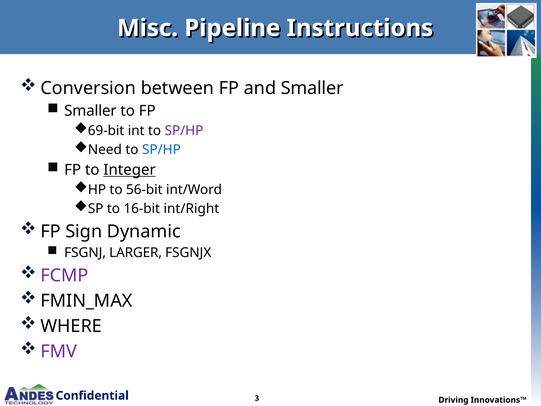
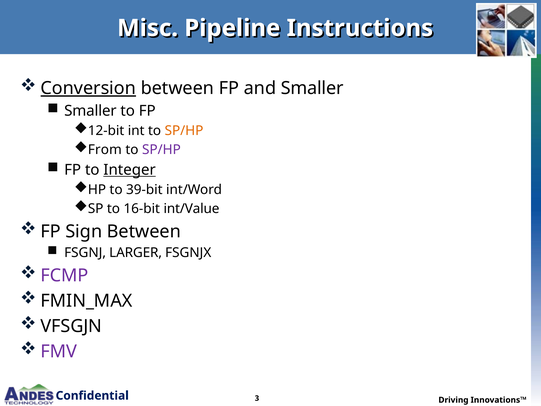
Conversion underline: none -> present (88, 88)
69-bit: 69-bit -> 12-bit (106, 131)
SP/HP colour: purple -> orange (184, 131)
Need: Need -> From (105, 150)
SP/HP colour: blue -> purple (161, 150)
56-bit: 56-bit -> 39-bit (144, 189)
int/Right: int/Right -> int/Value (191, 208)
Sign Dynamic: Dynamic -> Between (144, 231)
WHERE: WHERE -> VFSGJN (71, 326)
